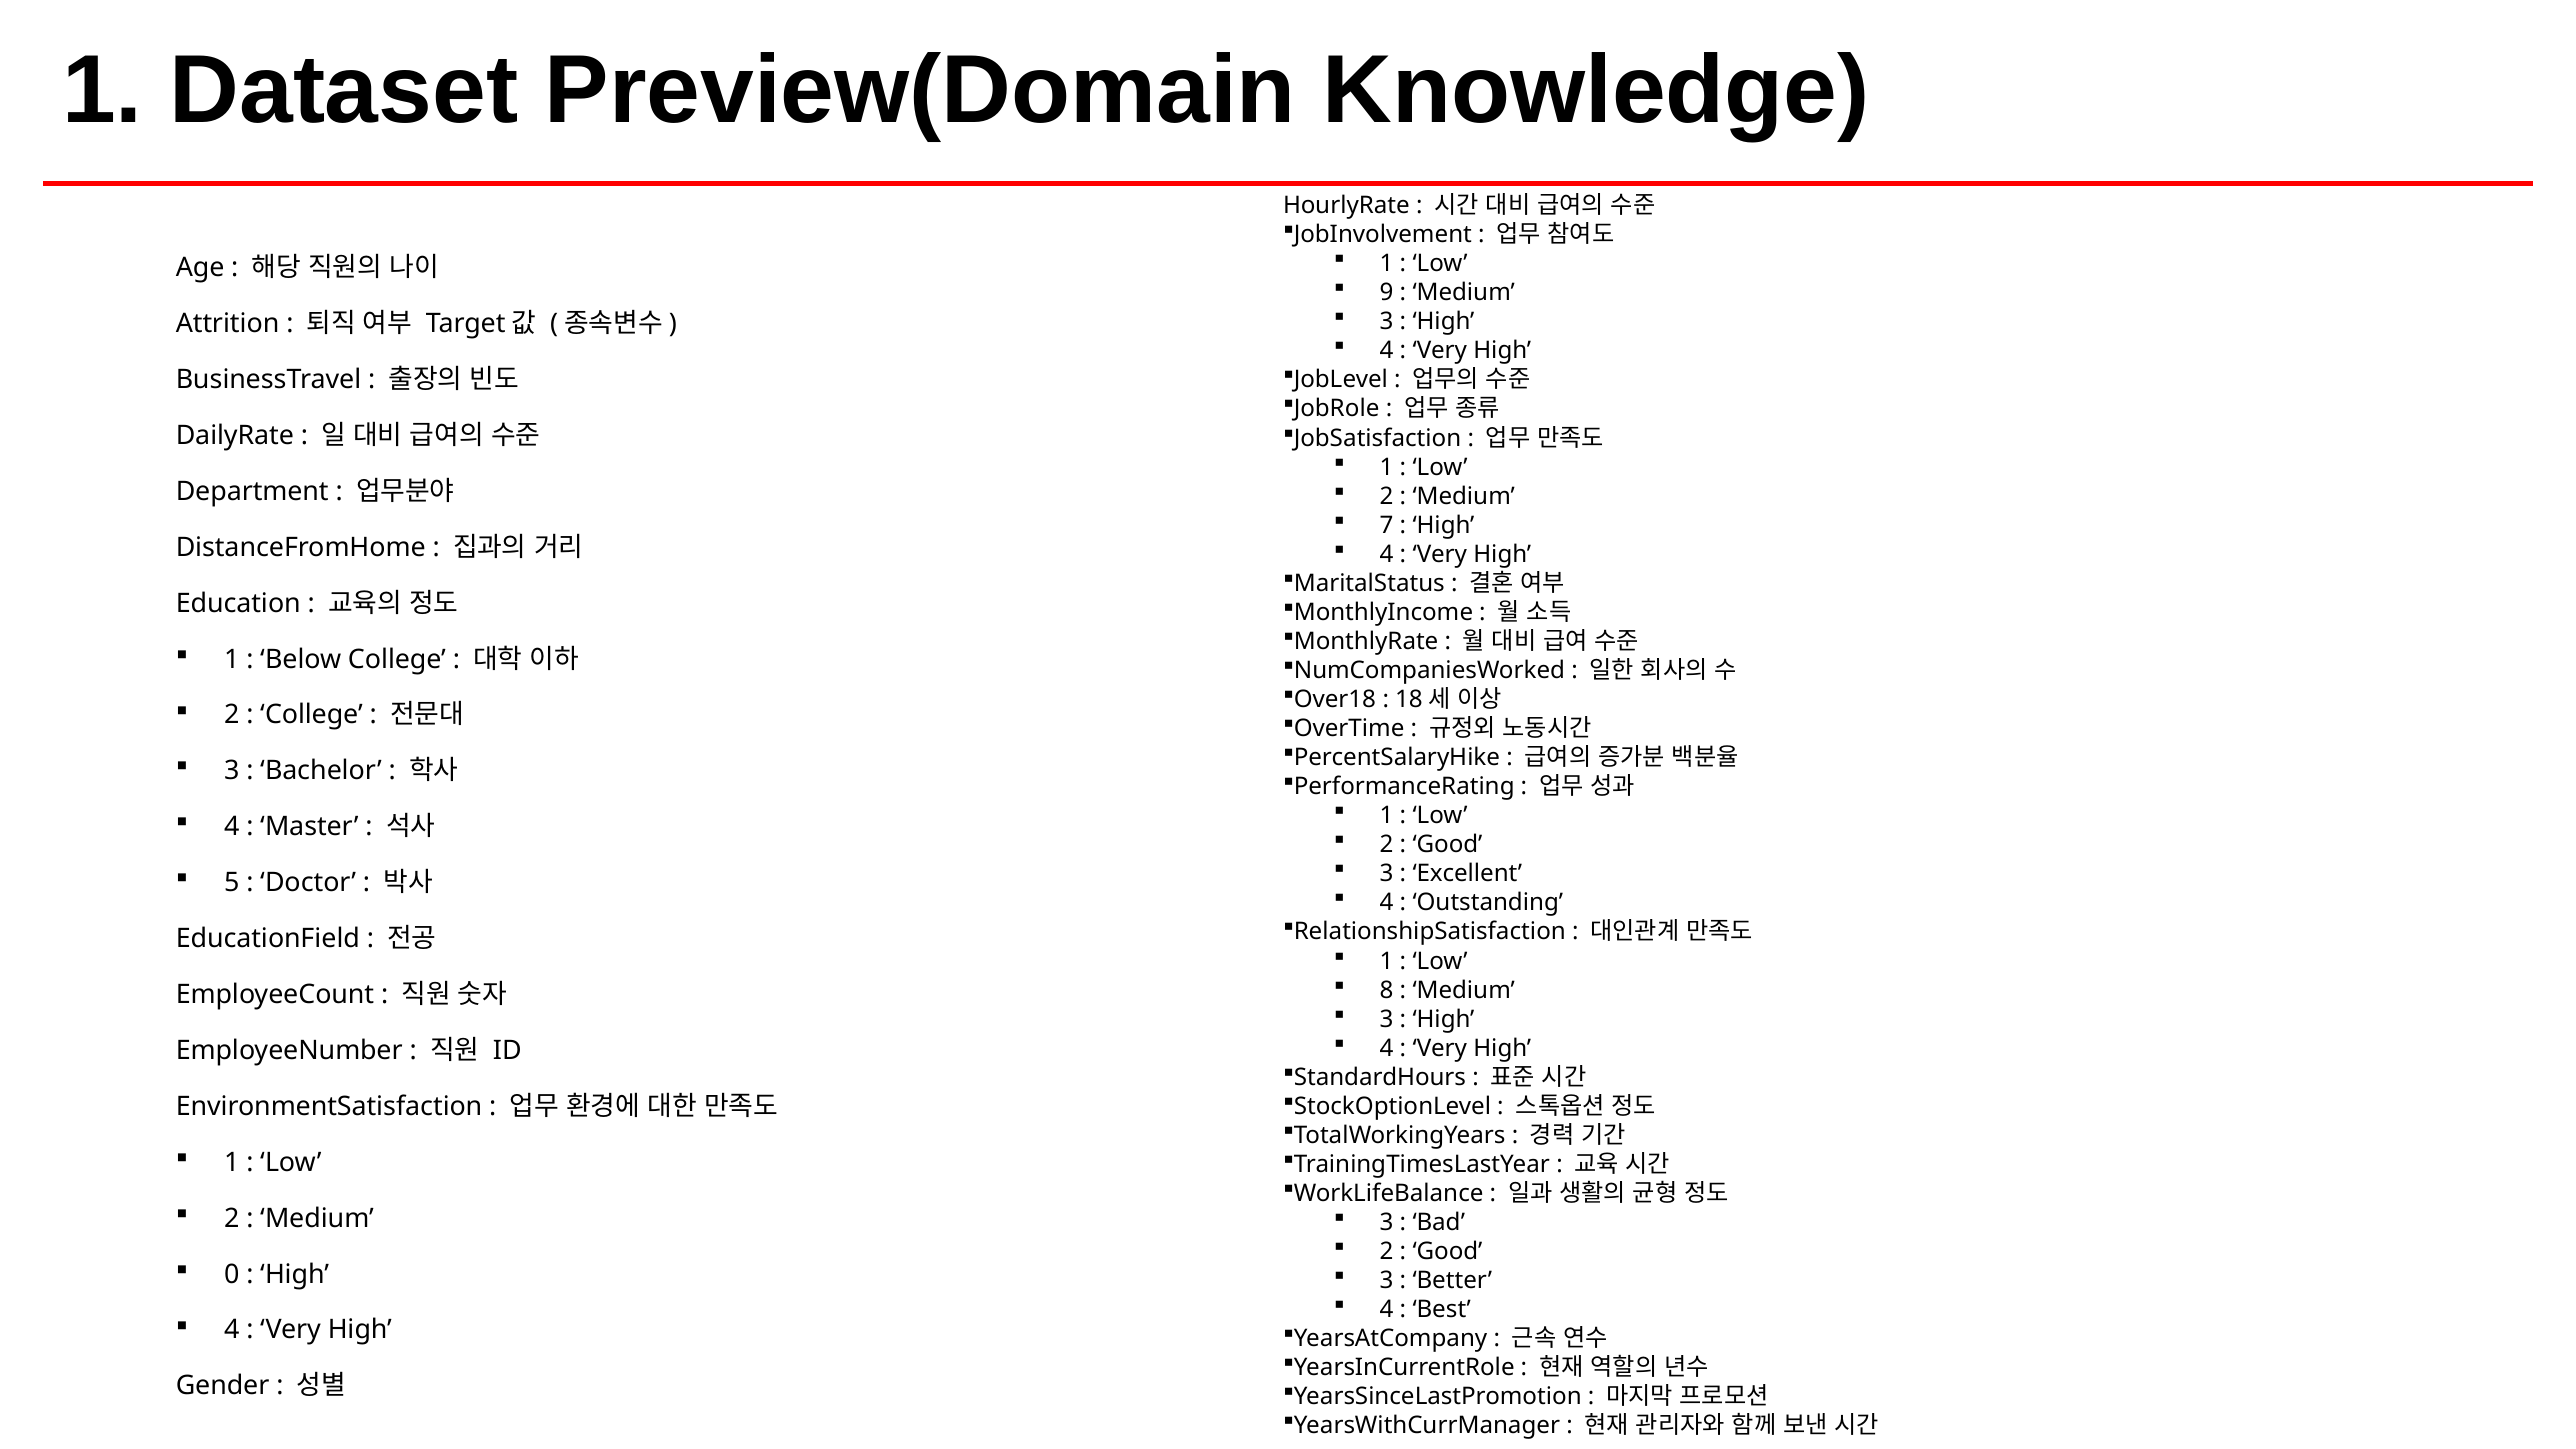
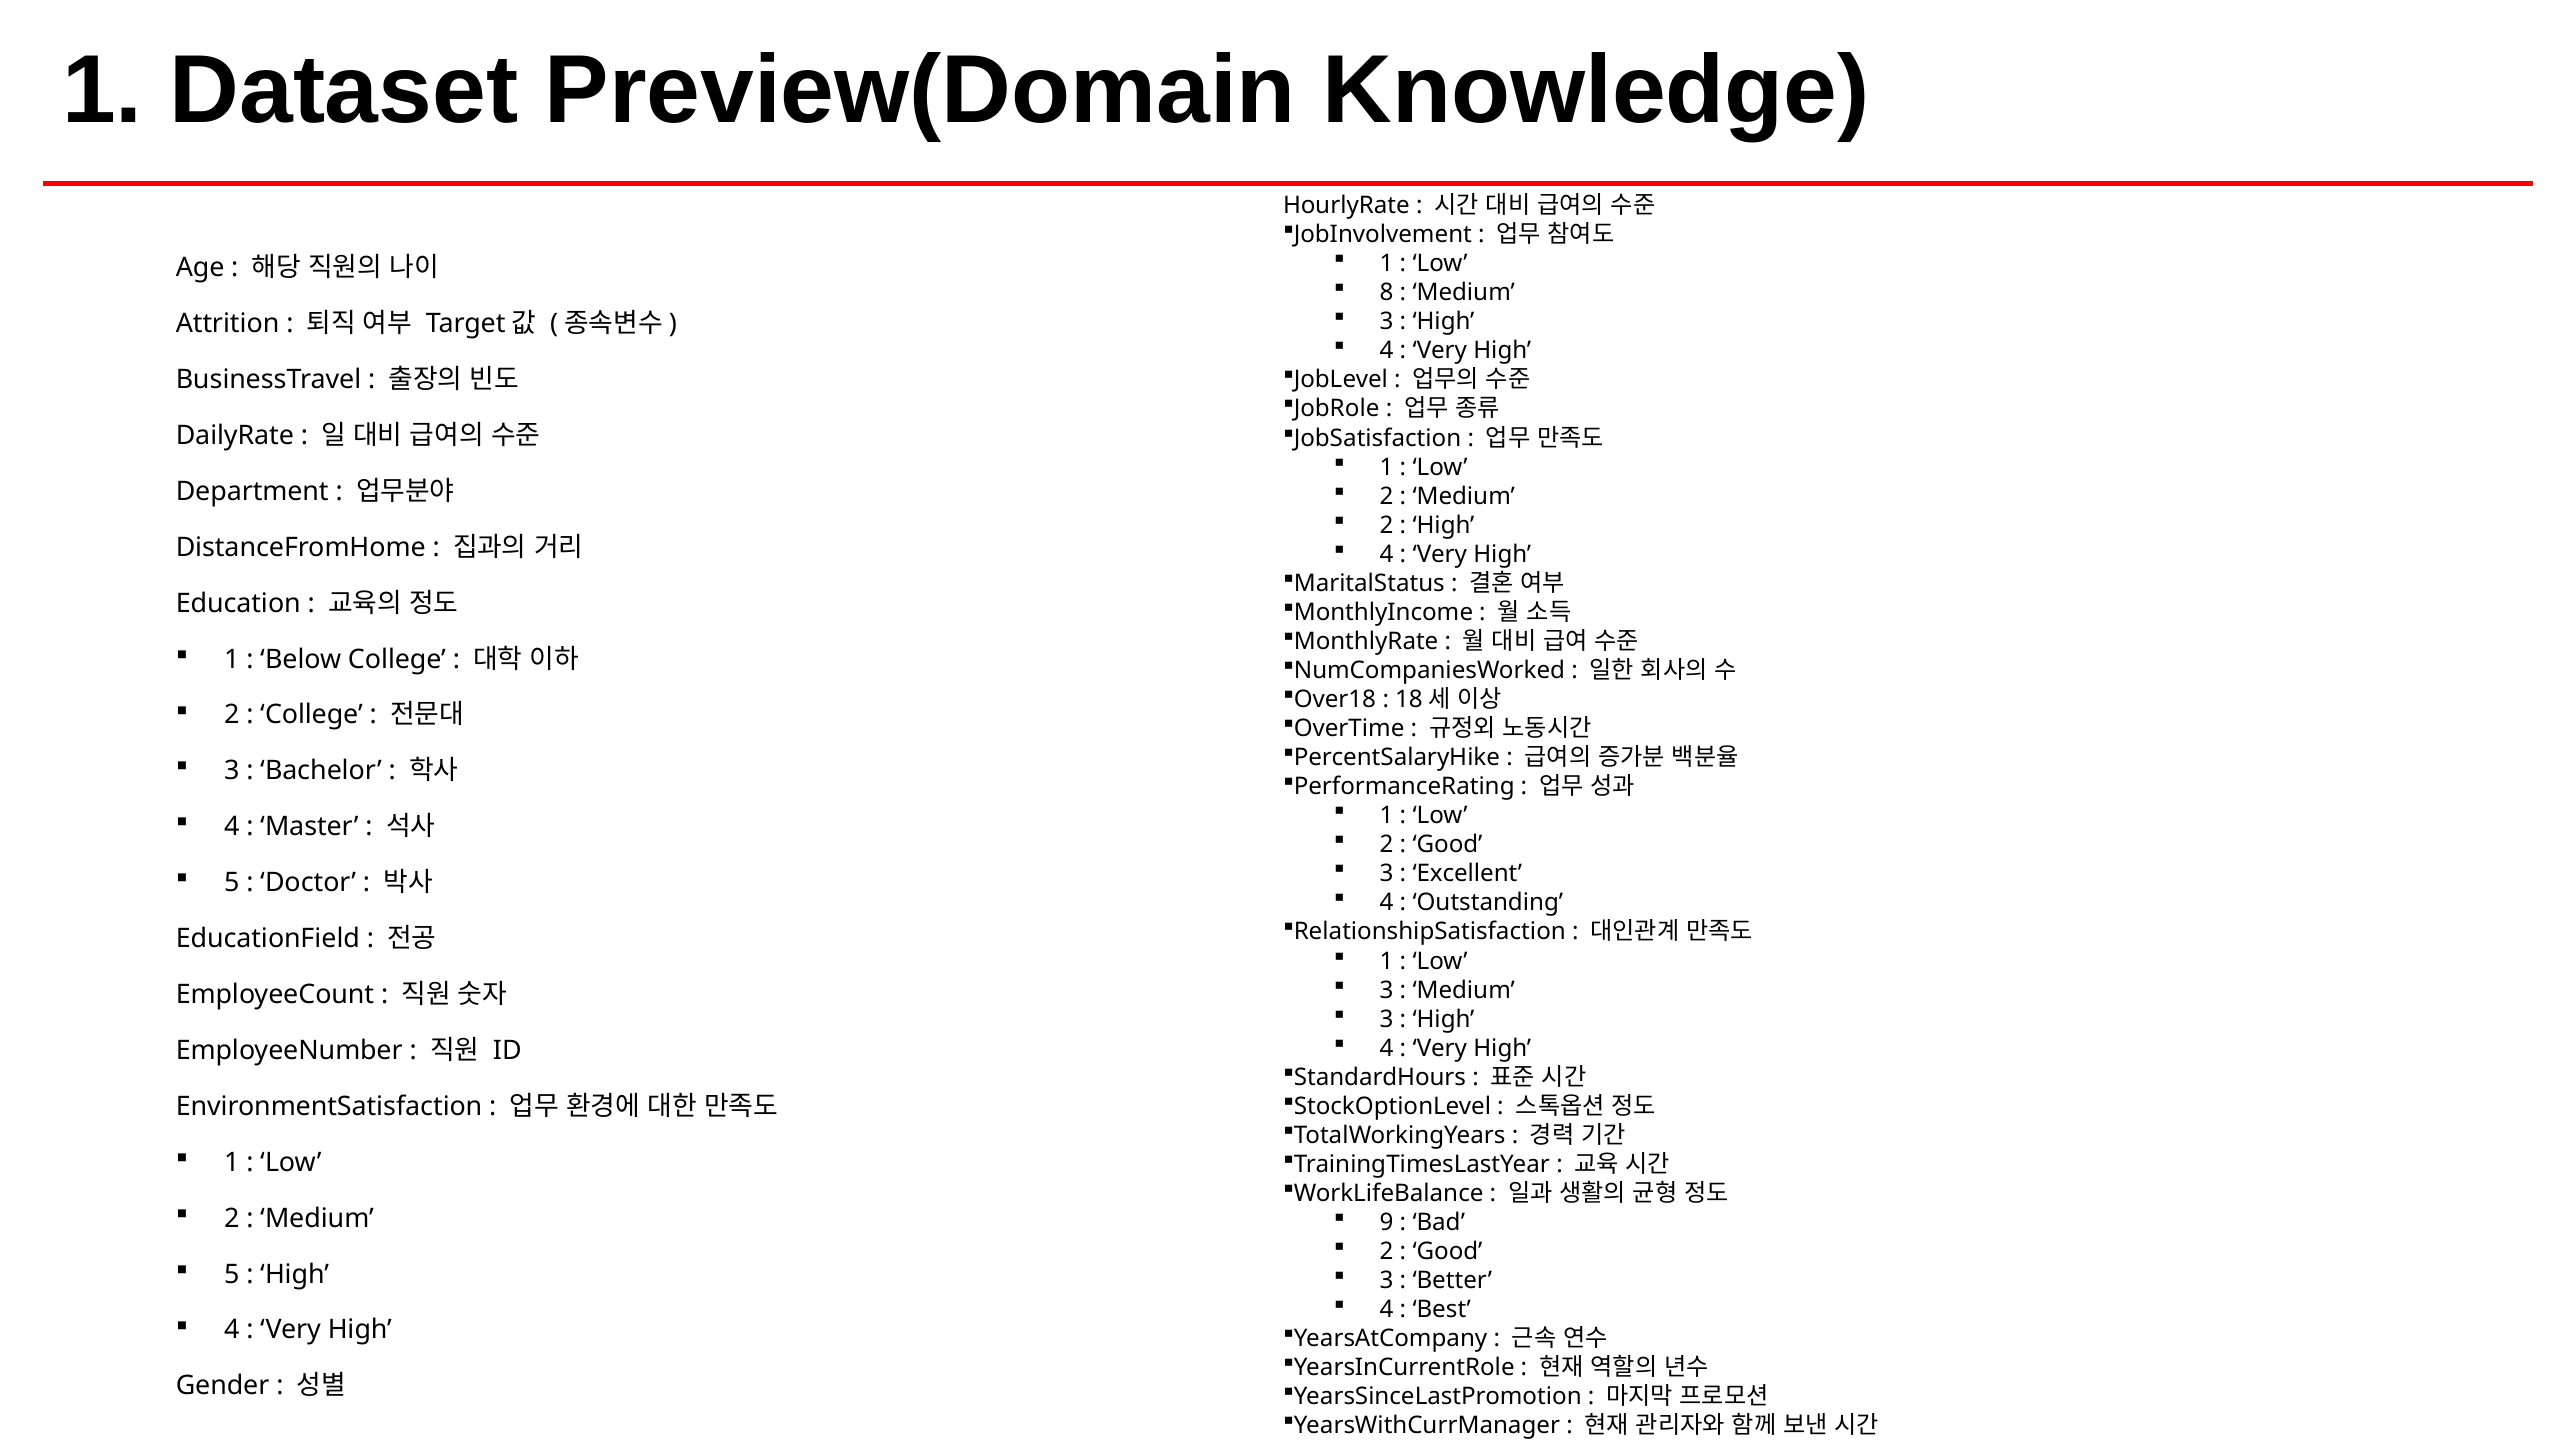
9: 9 -> 8 (1387, 293)
7: 7 -> 2 (1387, 525)
8: 8 -> 3 (1387, 990)
3: 3 -> 9 (1387, 1223)
0: 0 -> 5 (232, 1274)
